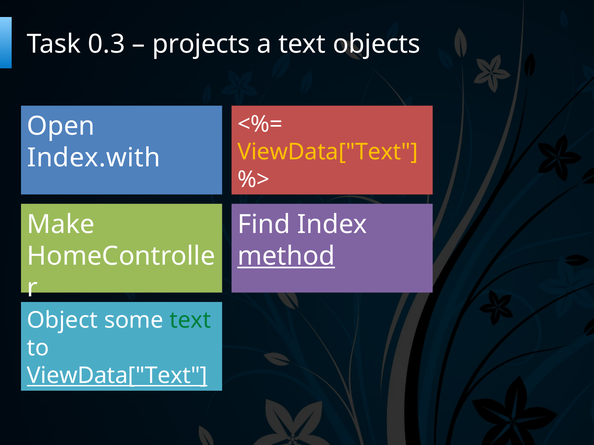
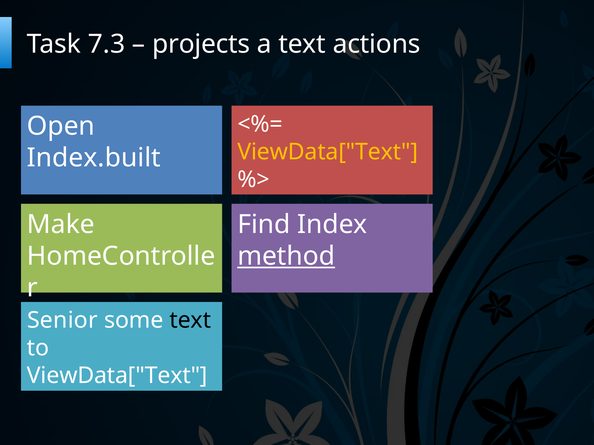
0.3: 0.3 -> 7.3 (106, 44)
objects: objects -> actions (377, 44)
Index.with: Index.with -> Index.built (94, 158)
Object: Object -> Senior (62, 321)
text colour: green -> black (190, 321)
ViewData["Text underline: present -> none (117, 376)
